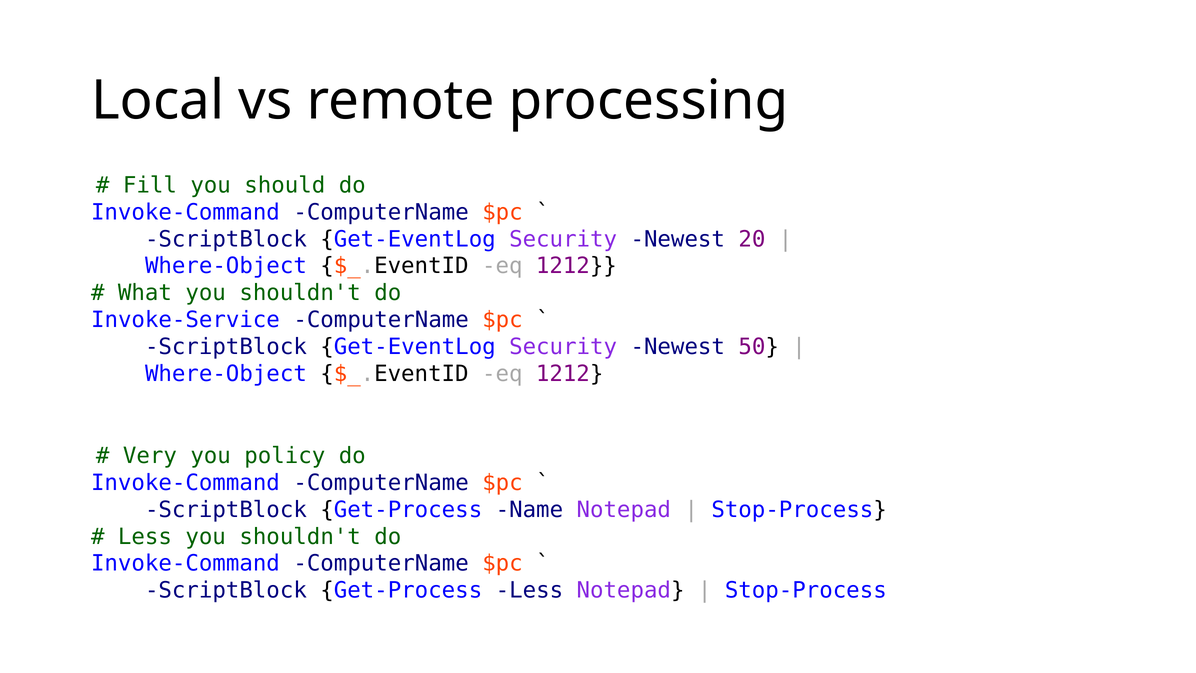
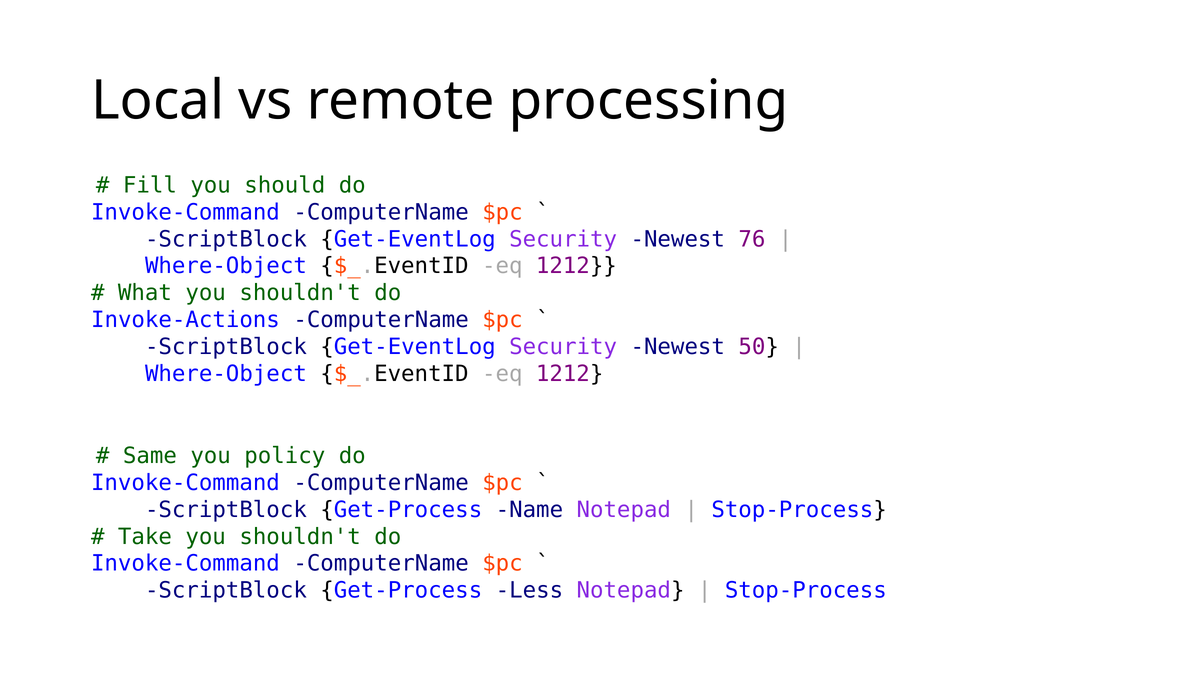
20: 20 -> 76 (752, 239)
Invoke-Service: Invoke-Service -> Invoke-Actions (185, 320)
Very: Very -> Same (150, 456)
Less: Less -> Take (145, 536)
